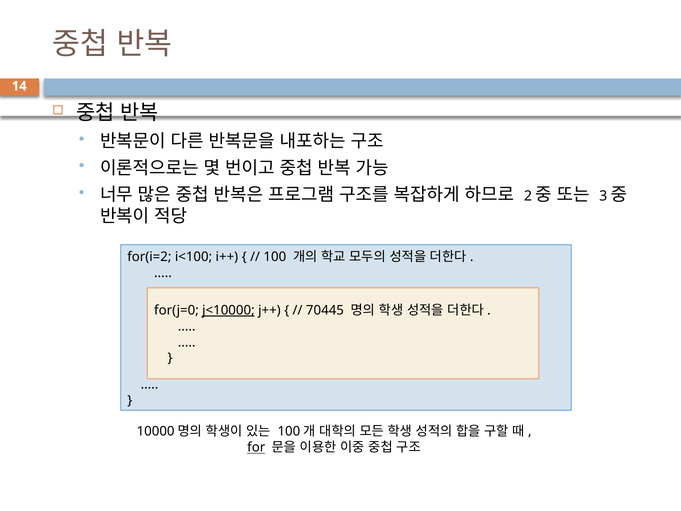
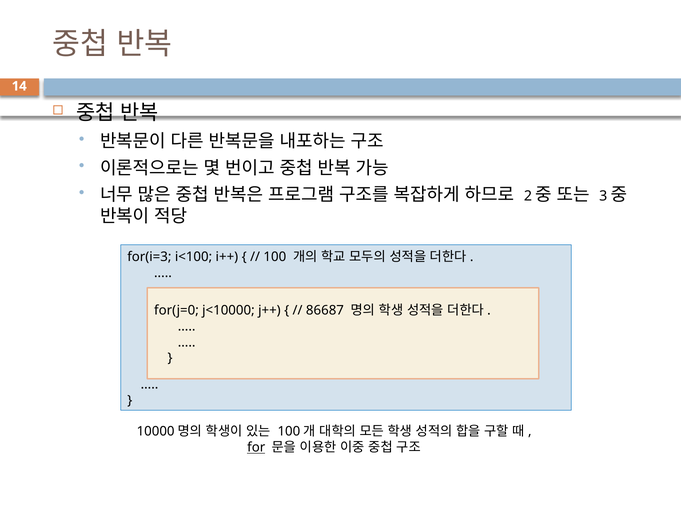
for(i=2: for(i=2 -> for(i=3 (149, 257)
j<10000 underline: present -> none (228, 310)
70445: 70445 -> 86687 (325, 310)
